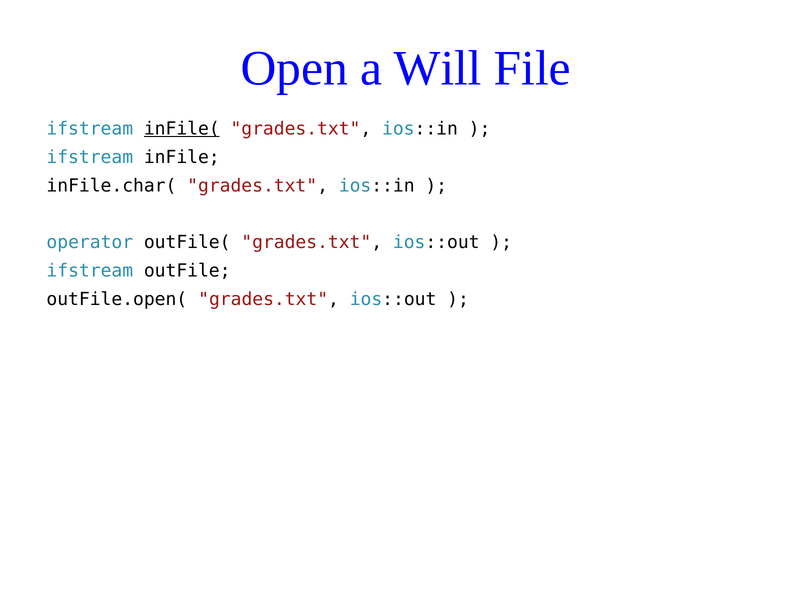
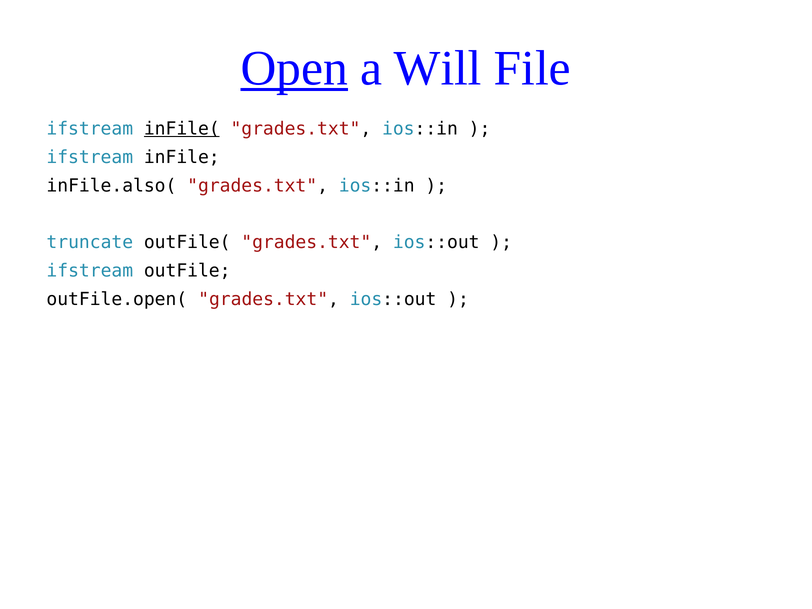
Open underline: none -> present (294, 68)
inFile.char(: inFile.char( -> inFile.also( (111, 186)
operator: operator -> truncate (90, 242)
